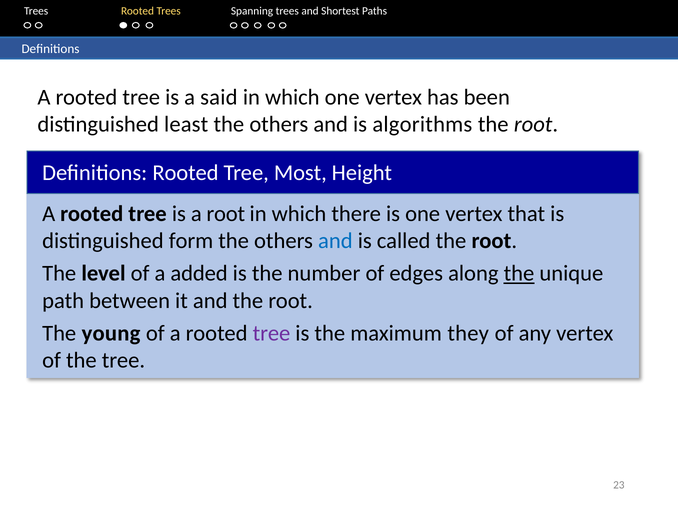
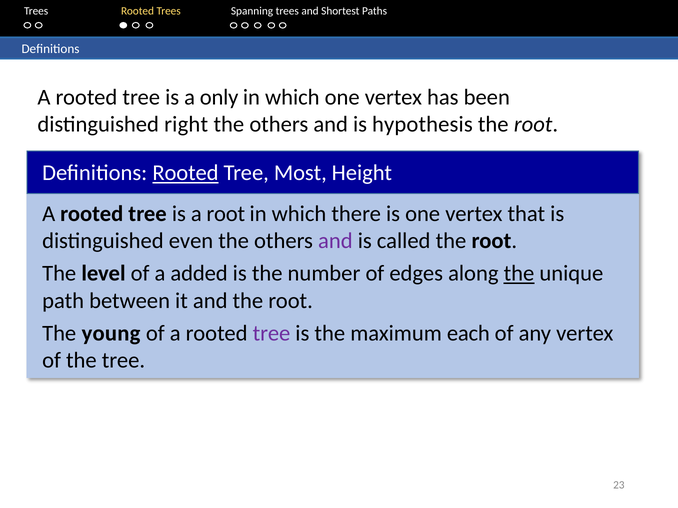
said: said -> only (219, 97)
least: least -> right (186, 124)
algorithms: algorithms -> hypothesis (422, 124)
Rooted underline: none -> present (185, 173)
form: form -> even (191, 241)
and colour: blue -> purple (335, 241)
they: they -> each (468, 334)
